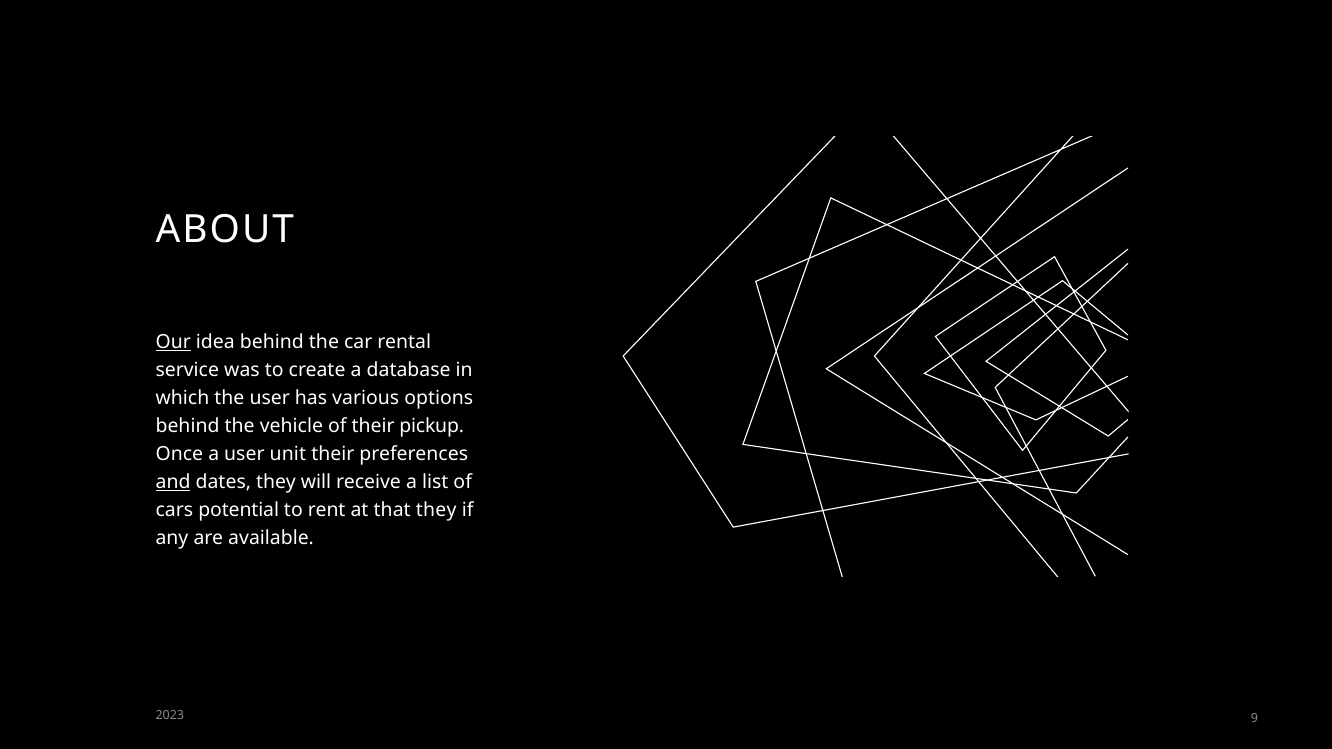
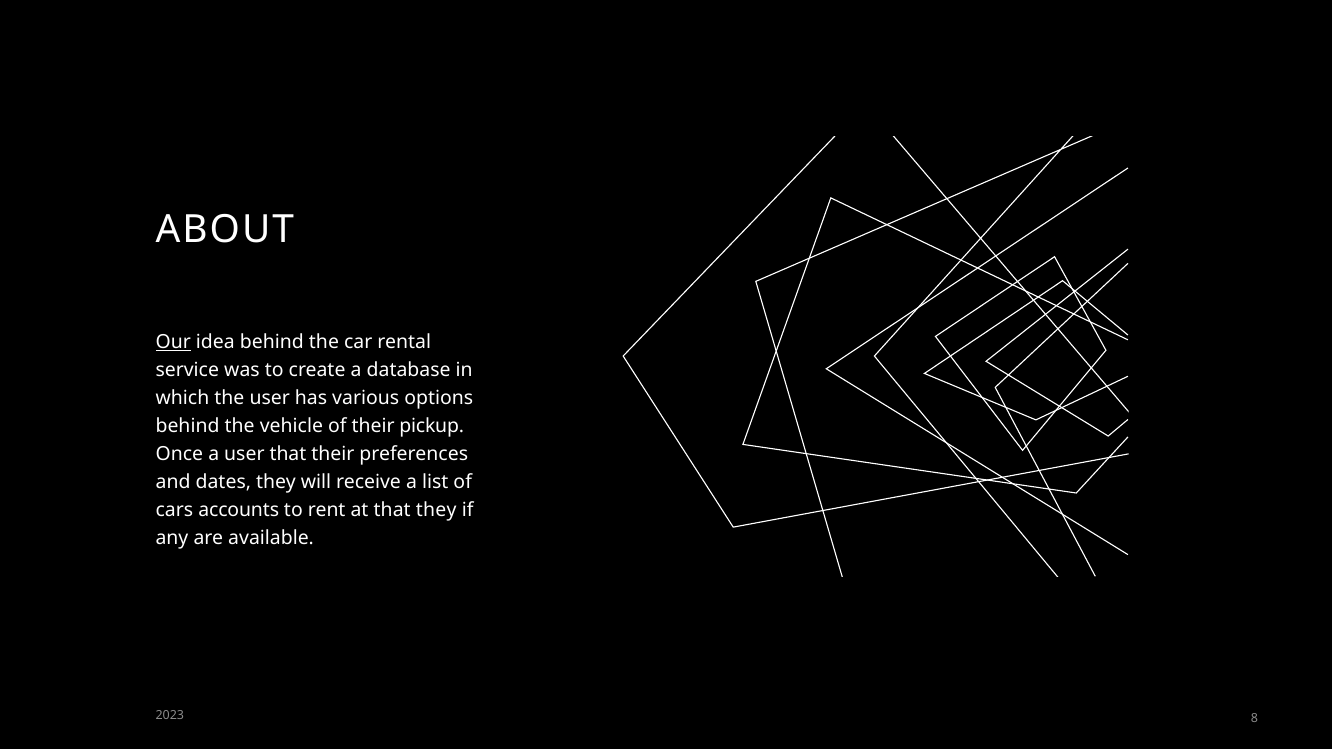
user unit: unit -> that (288, 454)
and underline: present -> none (173, 482)
potential: potential -> accounts (239, 510)
9: 9 -> 8 (1254, 718)
